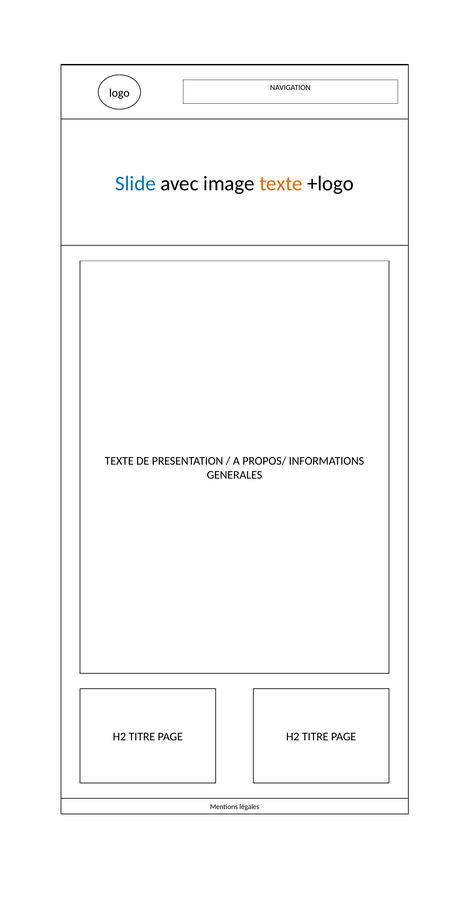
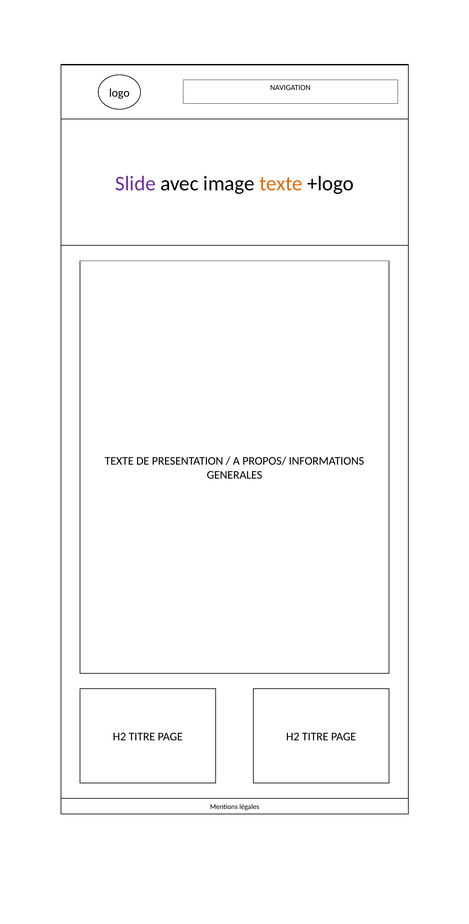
Slide colour: blue -> purple (136, 184)
